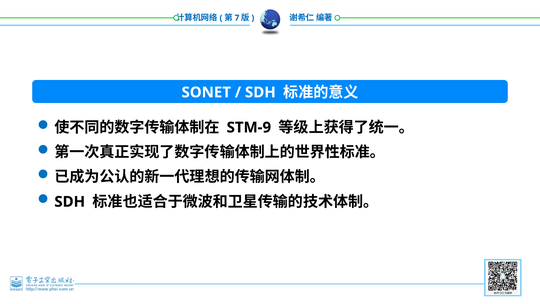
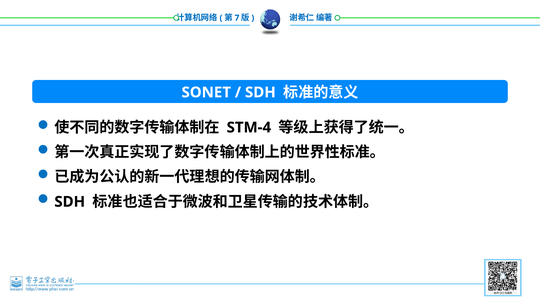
STM-9: STM-9 -> STM-4 (249, 127)
